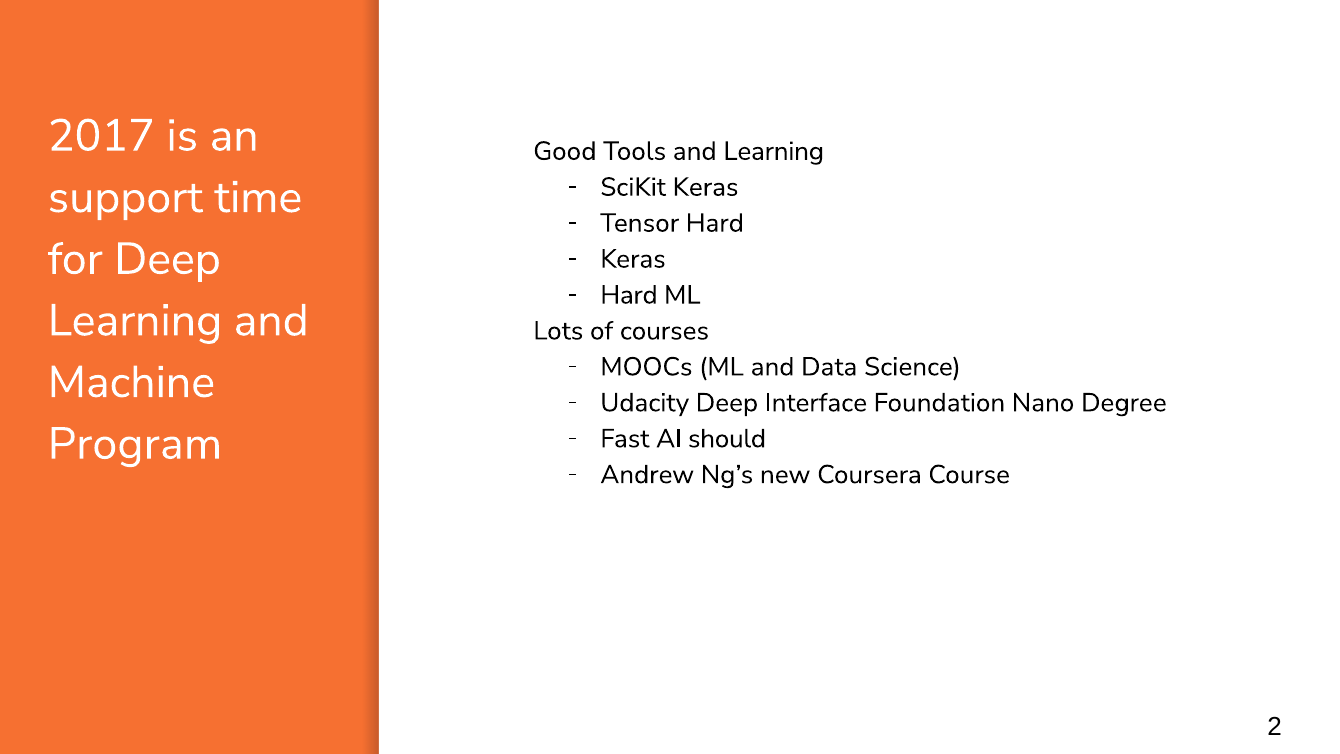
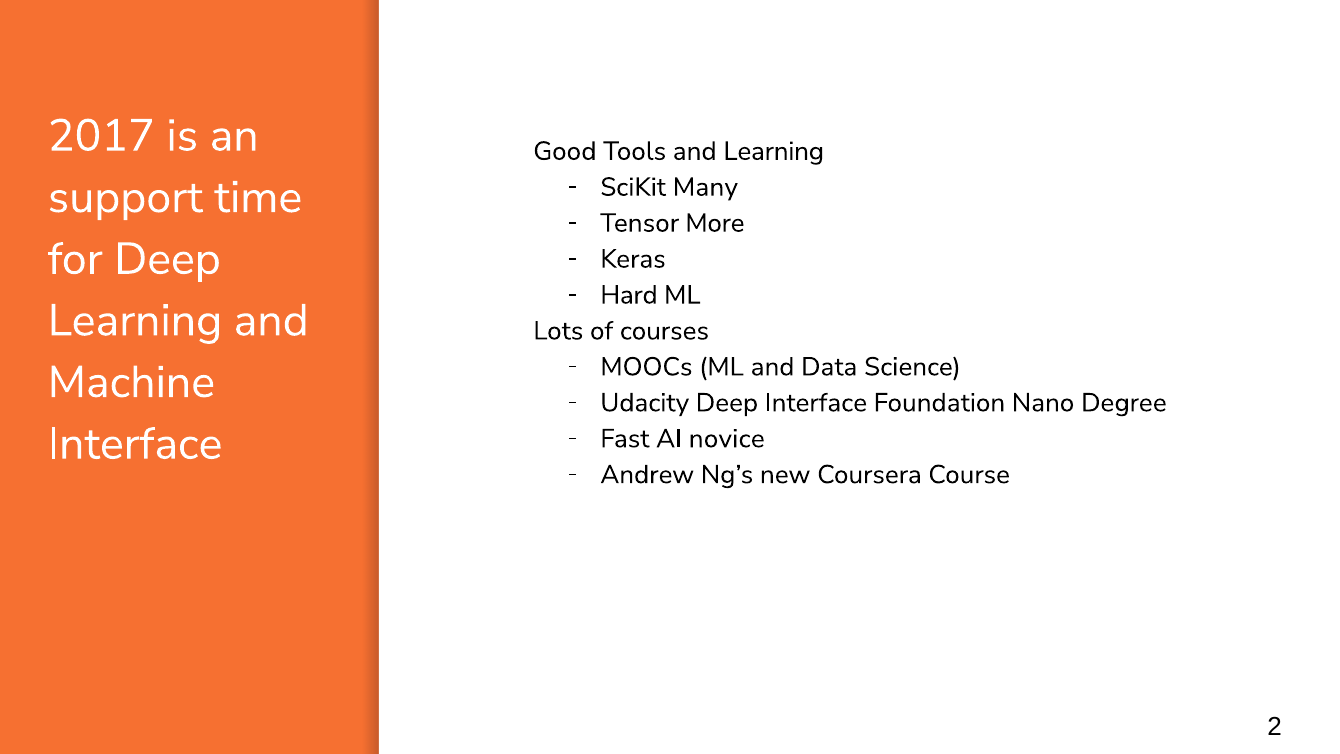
SciKit Keras: Keras -> Many (705, 187)
Tensor Hard: Hard -> More (715, 223)
Program: Program -> Interface (135, 444)
should: should -> novice (727, 439)
